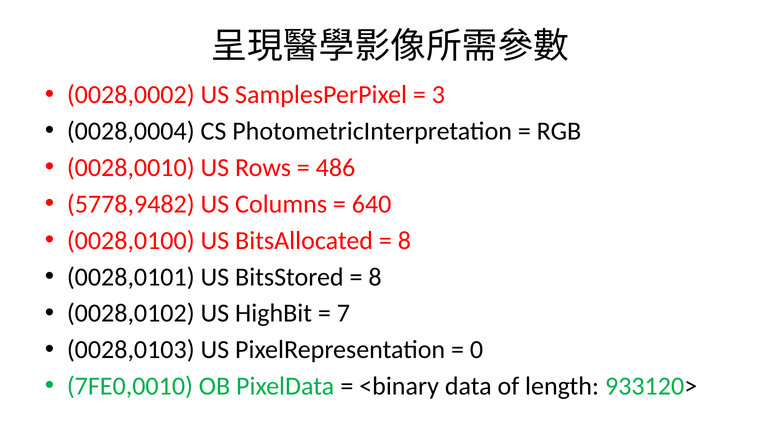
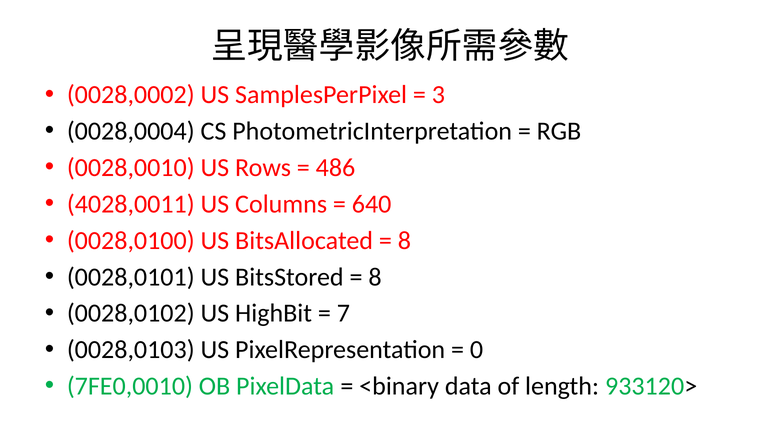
5778,9482: 5778,9482 -> 4028,0011 (131, 204)
